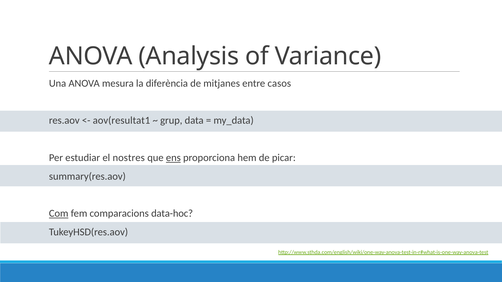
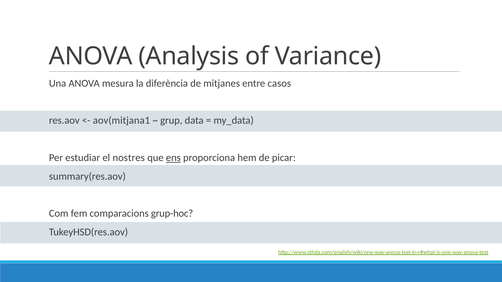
aov(resultat1: aov(resultat1 -> aov(mitjana1 (121, 121)
Com underline: present -> none (59, 214)
data-hoc: data-hoc -> grup-hoc (172, 214)
